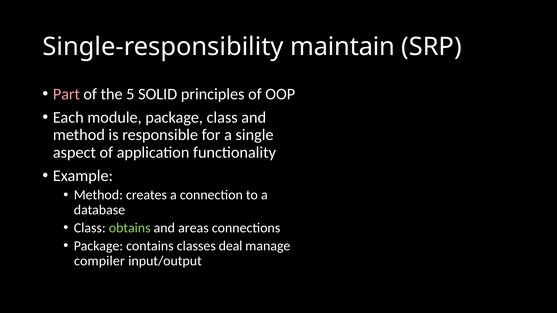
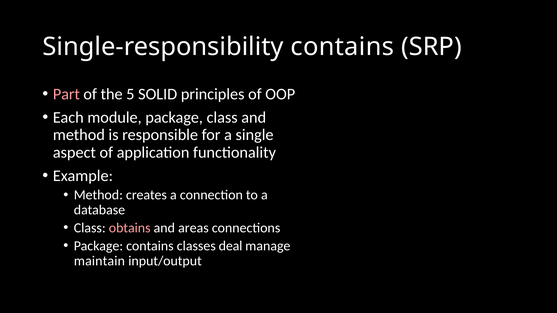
Single-responsibility maintain: maintain -> contains (342, 47)
obtains colour: light green -> pink (130, 228)
compiler: compiler -> maintain (99, 261)
